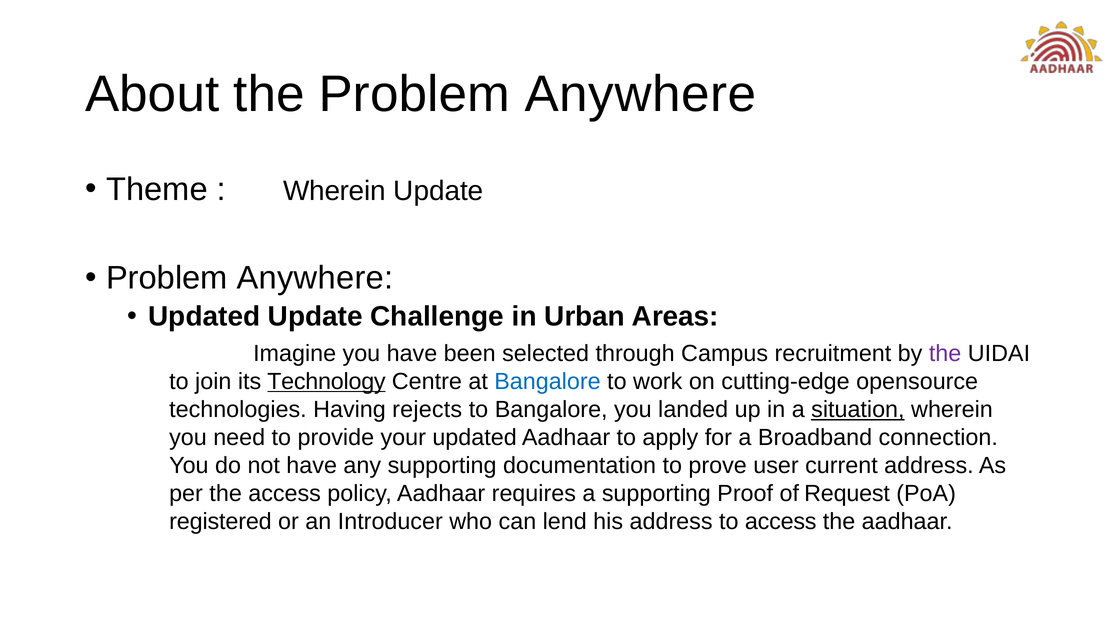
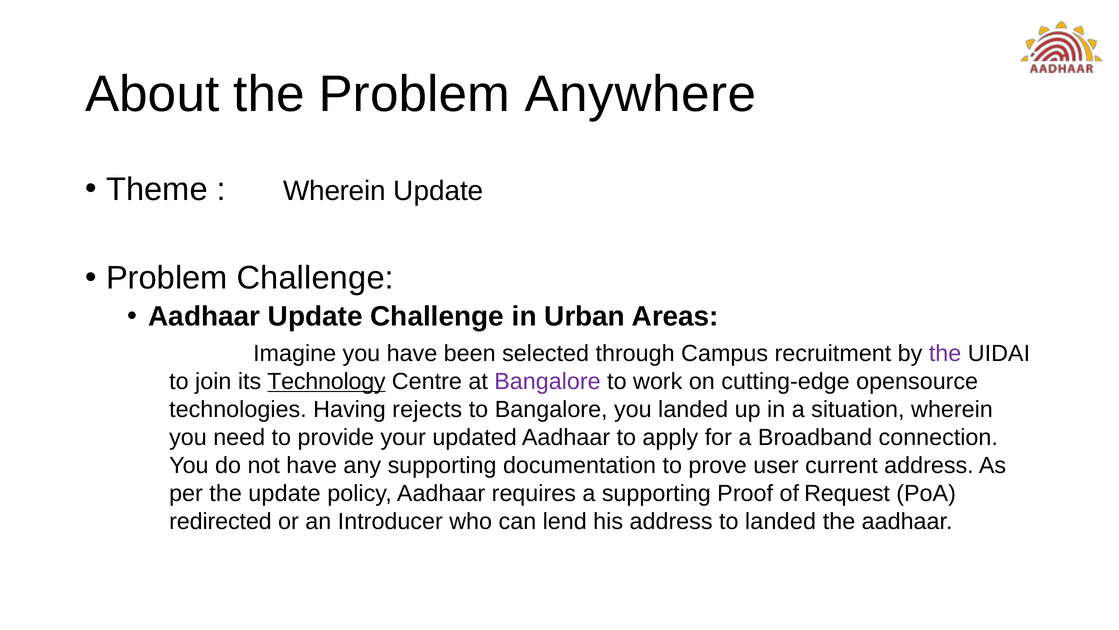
Anywhere: Anywhere -> Challenge (315, 278)
Updated: Updated -> Aadhaar (204, 316)
Bangalore colour: blue -> purple (547, 381)
situation underline: present -> none (858, 409)
the access: access -> update (284, 493)
registered: registered -> redirected (220, 521)
to access: access -> landed (781, 521)
